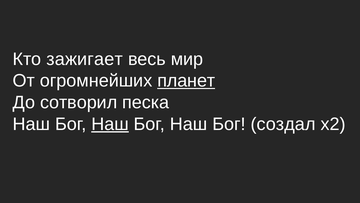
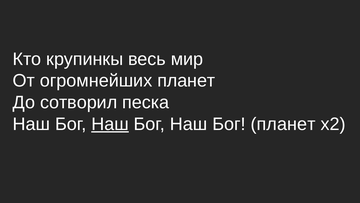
зажигает: зажигает -> крупинкы (85, 59)
планет underline: present -> none (186, 81)
Бог создал: создал -> планет (283, 124)
